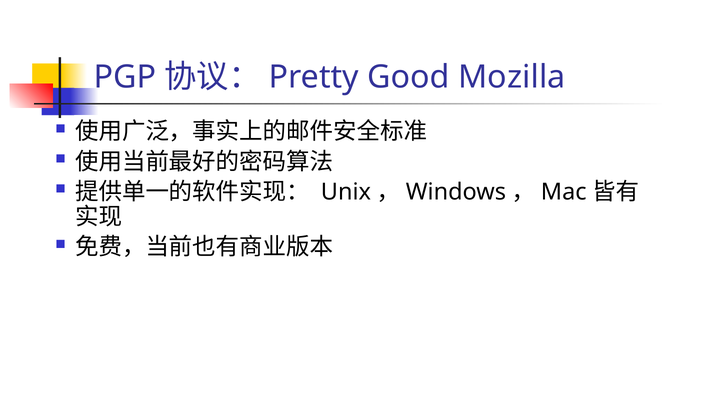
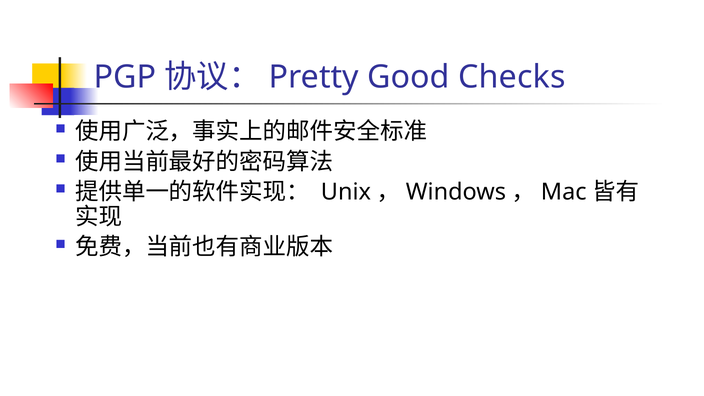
Mozilla: Mozilla -> Checks (512, 77)
